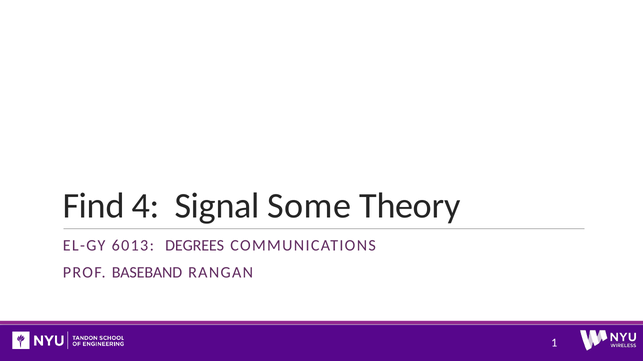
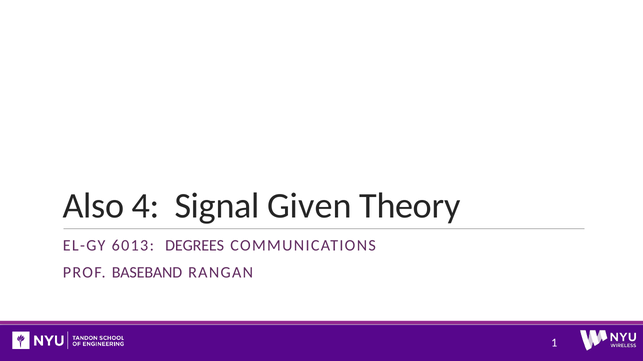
Find: Find -> Also (94, 206)
Some: Some -> Given (309, 206)
